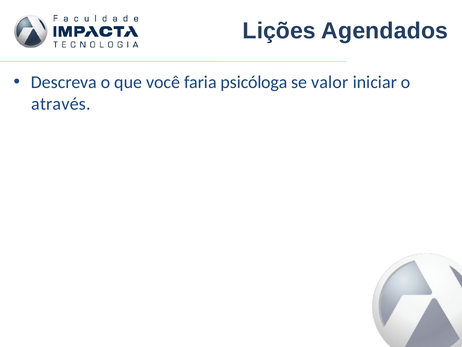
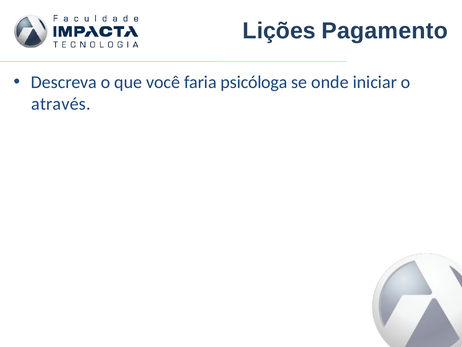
Agendados: Agendados -> Pagamento (385, 31)
valor: valor -> onde (330, 82)
